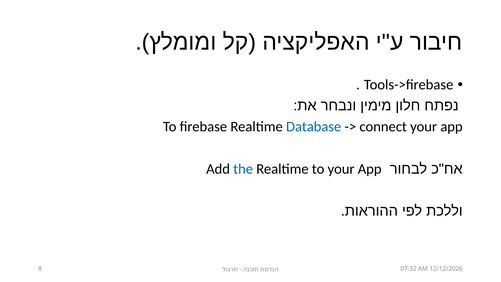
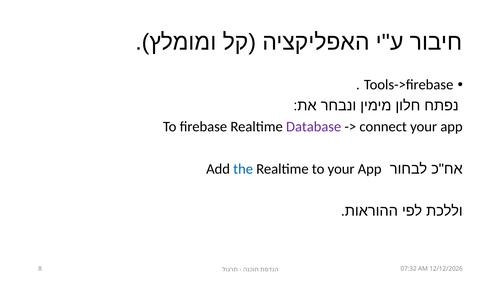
Database colour: blue -> purple (314, 127)
